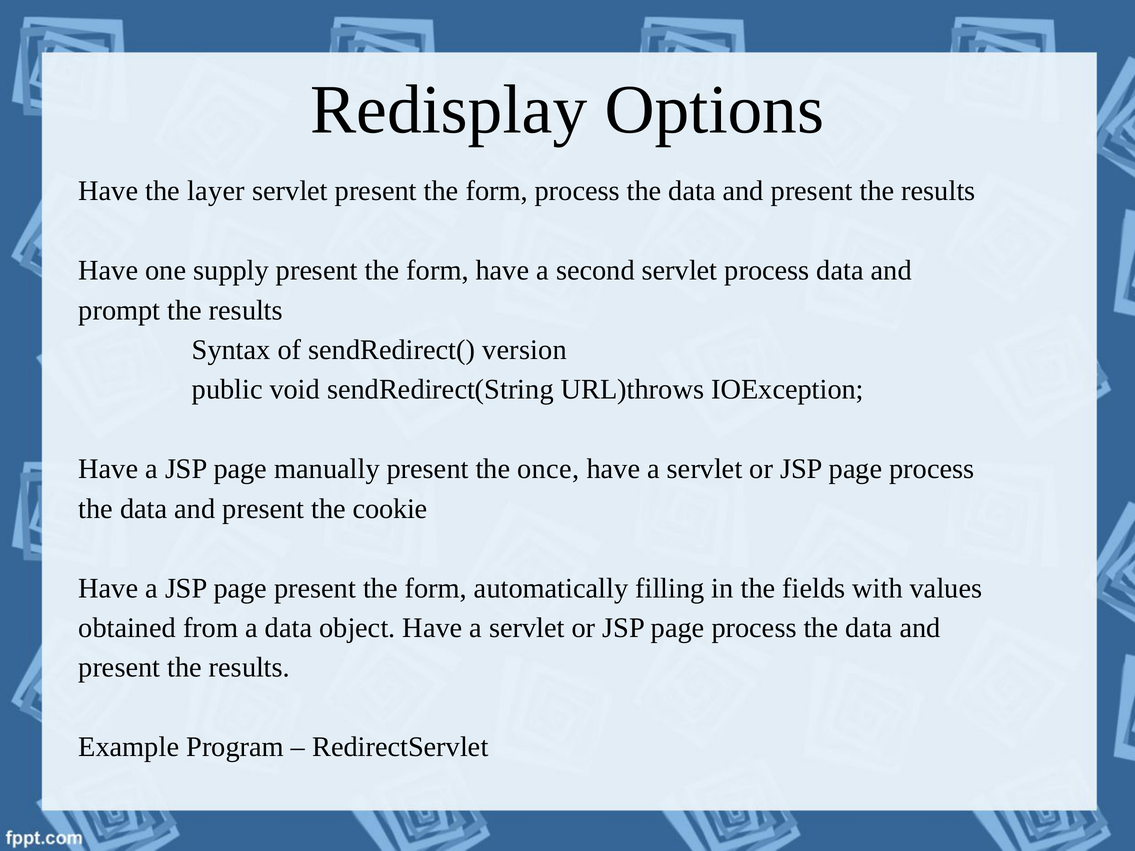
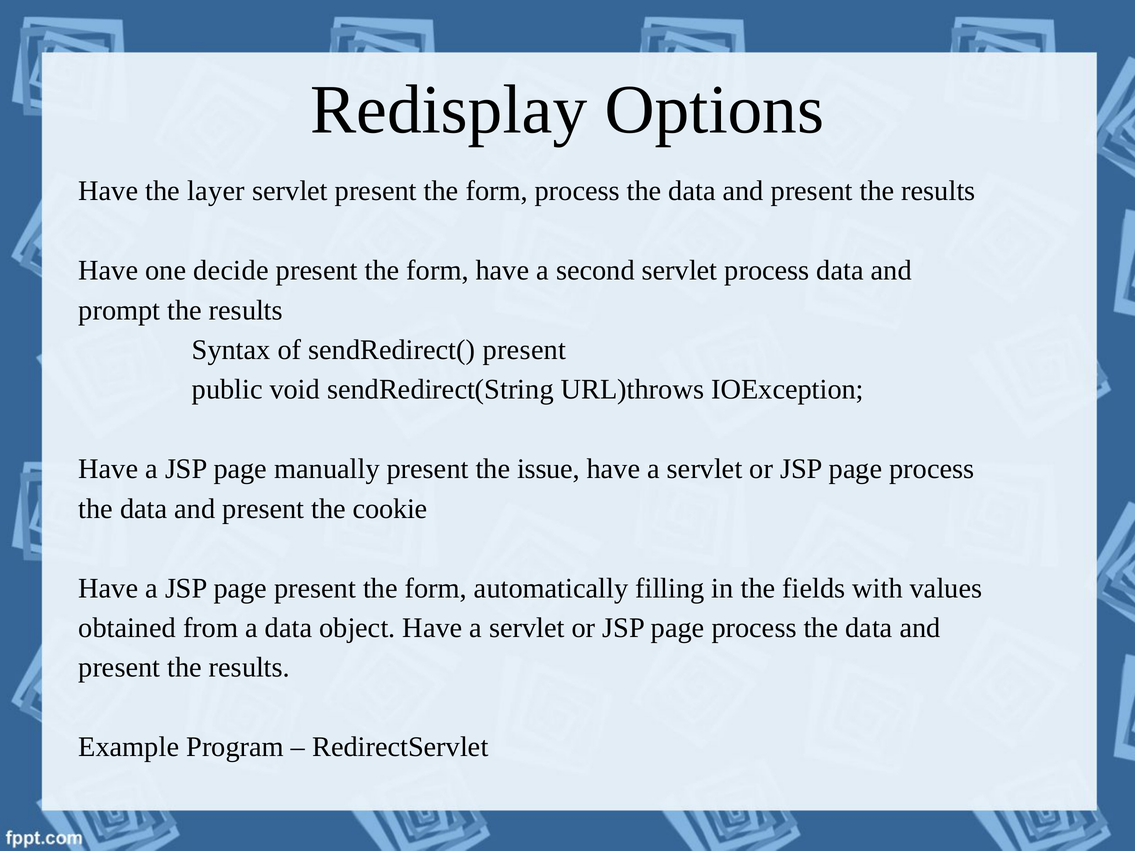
supply: supply -> decide (231, 271)
sendRedirect( version: version -> present (525, 350)
once: once -> issue (549, 469)
